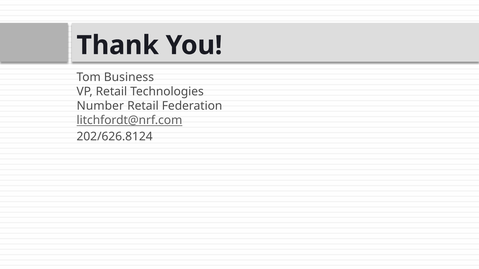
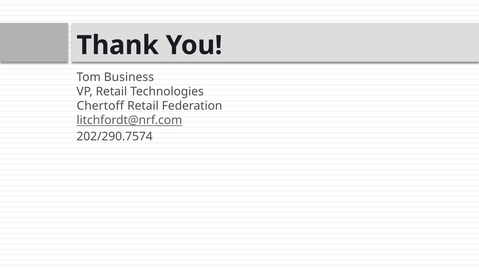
Number: Number -> Chertoff (100, 106)
202/626.8124: 202/626.8124 -> 202/290.7574 (115, 137)
